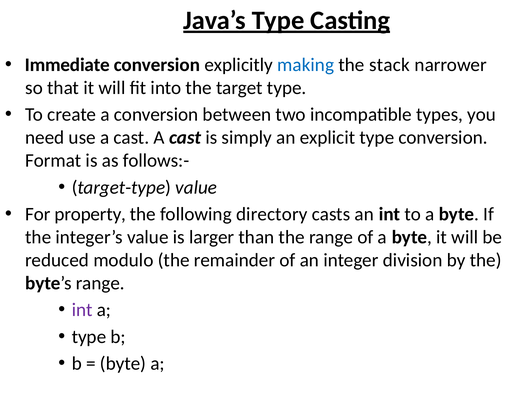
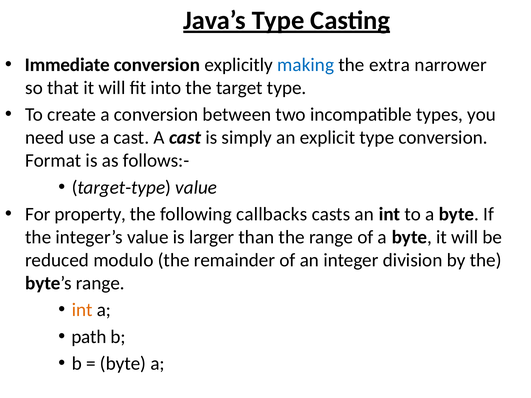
stack: stack -> extra (389, 65)
directory: directory -> callbacks (272, 214)
int colour: purple -> orange (82, 310)
type: type -> path (89, 337)
